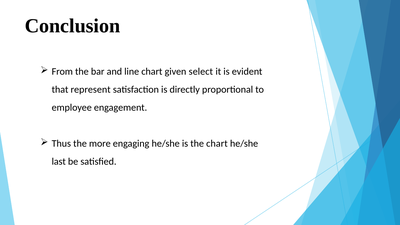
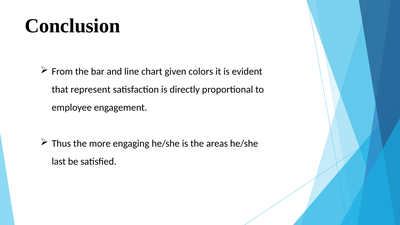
select: select -> colors (201, 72)
the chart: chart -> areas (217, 144)
